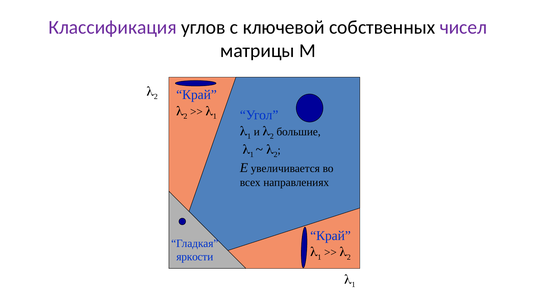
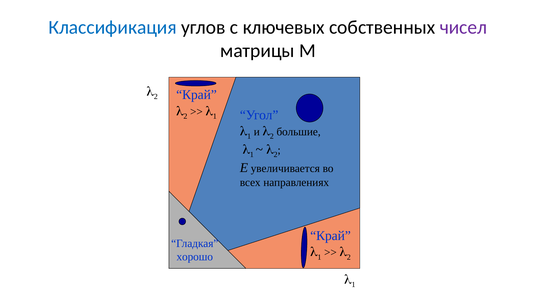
Классификация colour: purple -> blue (113, 27)
ключевой: ключевой -> ключевых (284, 27)
яркости: яркости -> хорошо (195, 256)
